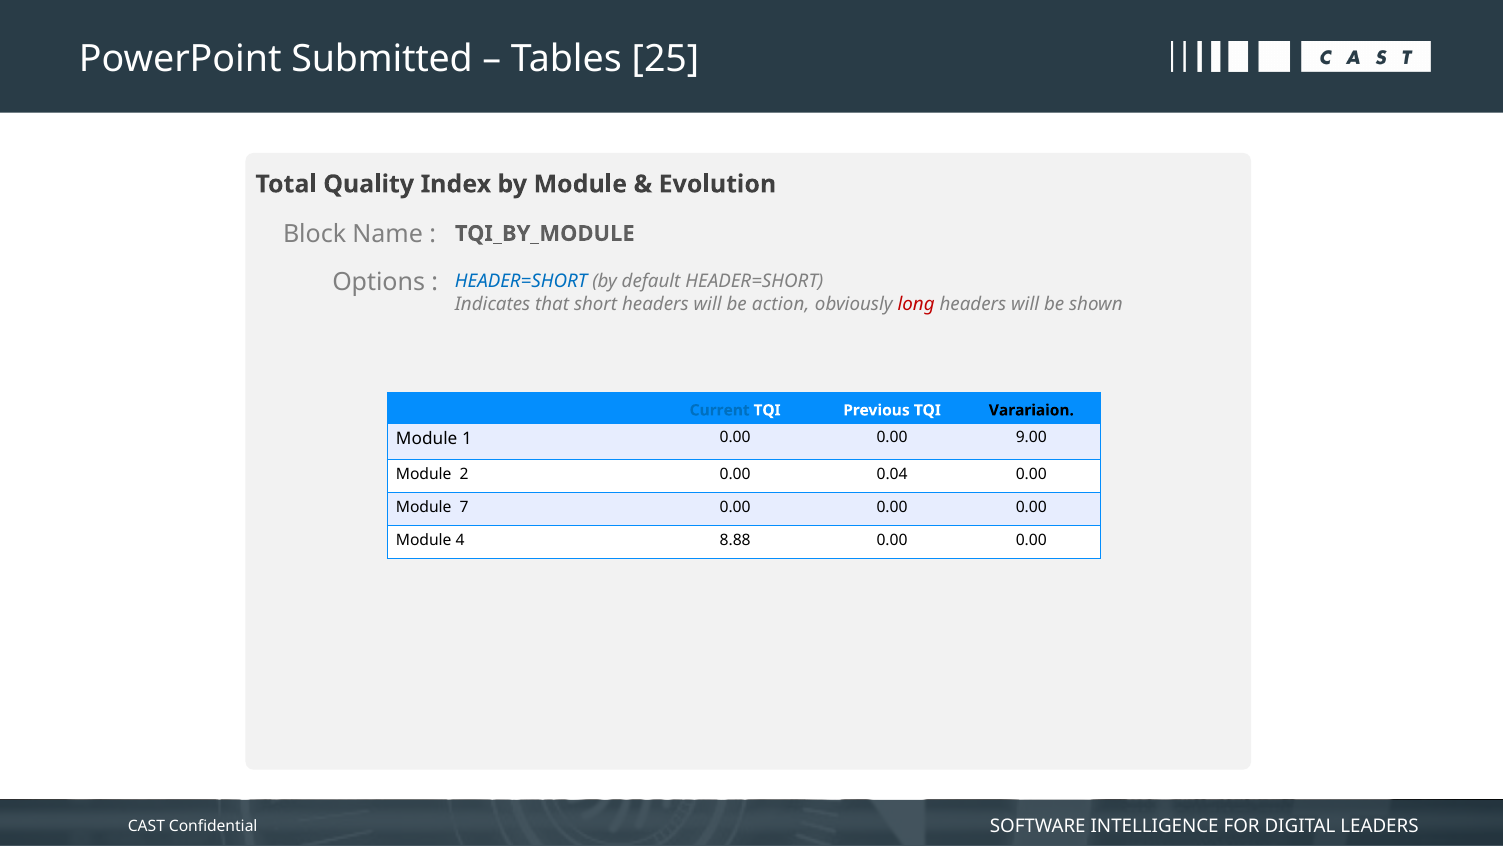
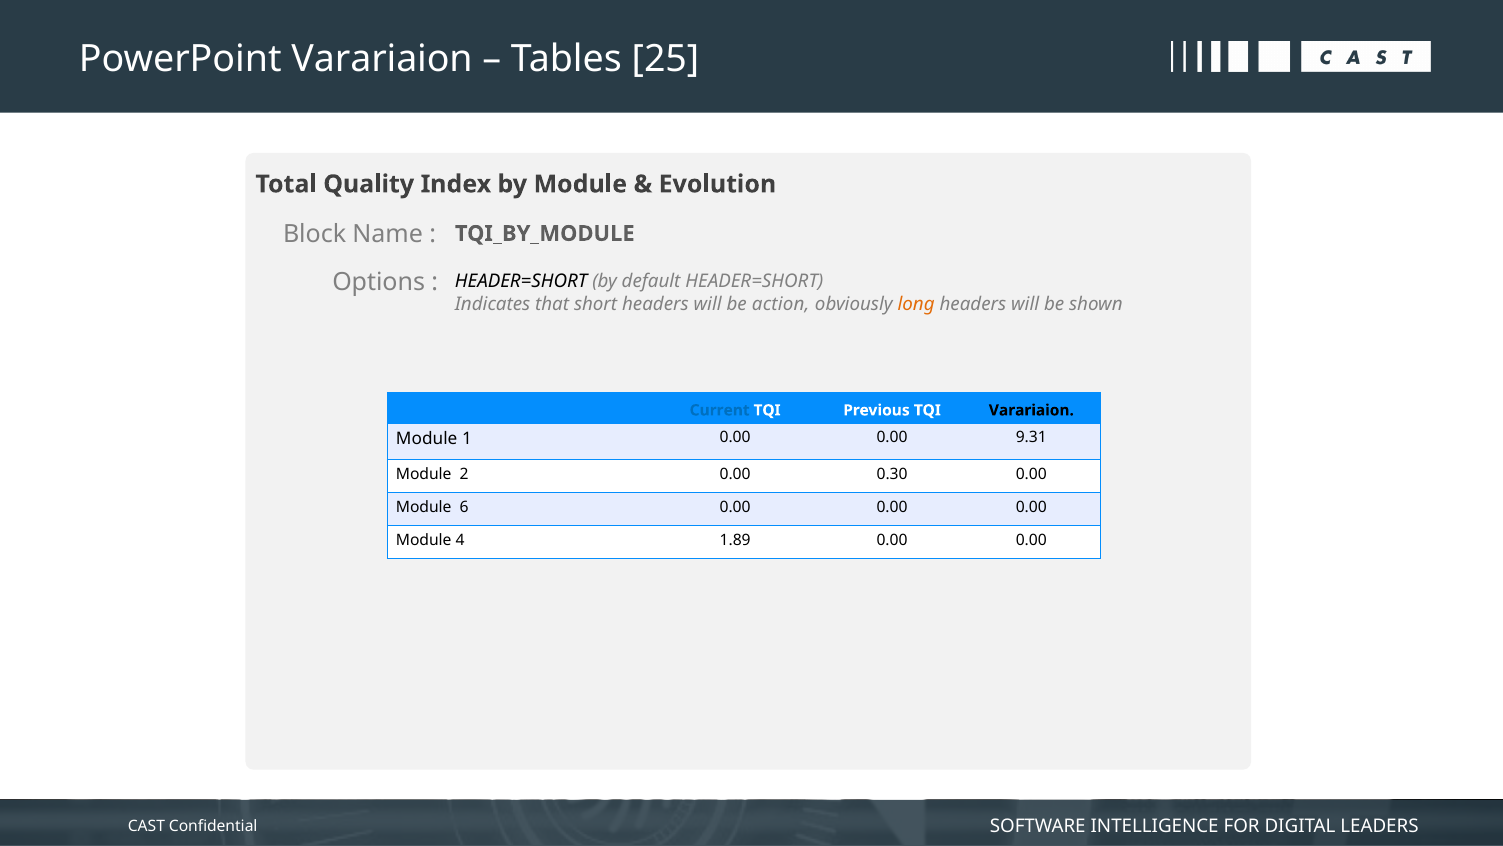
PowerPoint Submitted: Submitted -> Varariaion (382, 59)
HEADER=SHORT colour: blue -> black (521, 282)
long colour: red -> orange (916, 304)
9.00: 9.00 -> 9.31 (1031, 437)
0.04: 0.04 -> 0.30 (892, 474)
7: 7 -> 6 (464, 507)
8.88: 8.88 -> 1.89 (735, 540)
